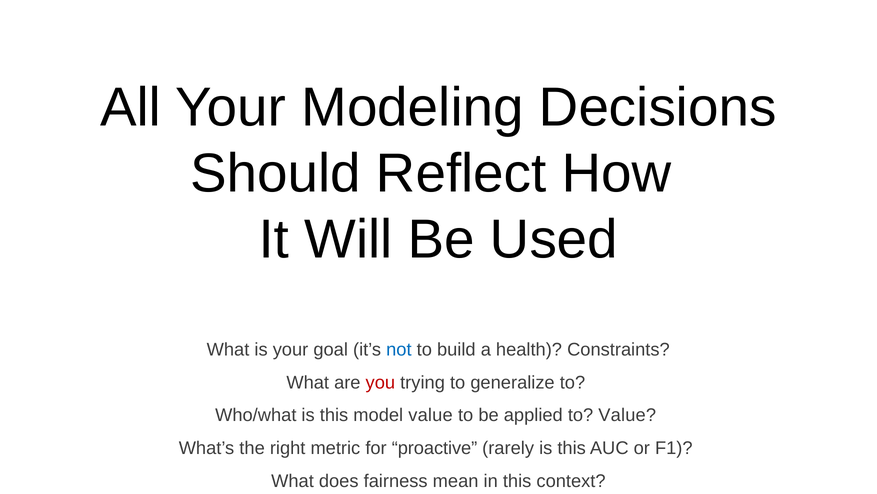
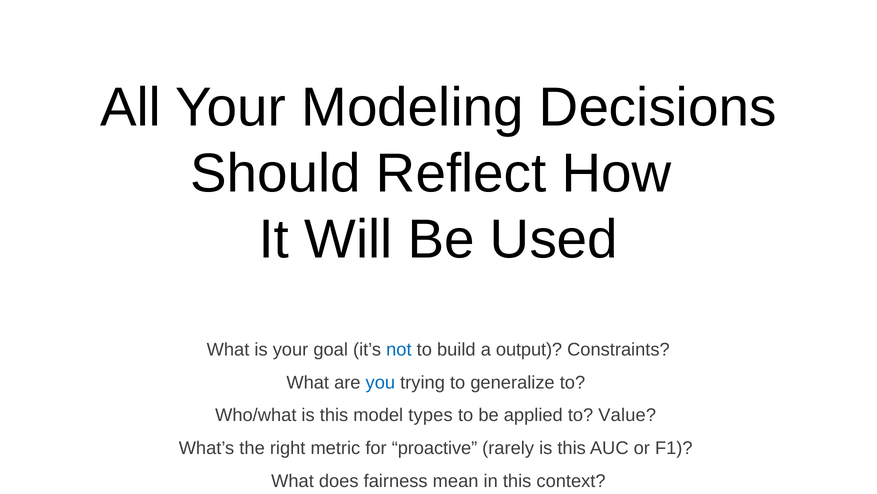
health: health -> output (529, 349)
you colour: red -> blue (380, 382)
model value: value -> types (431, 415)
